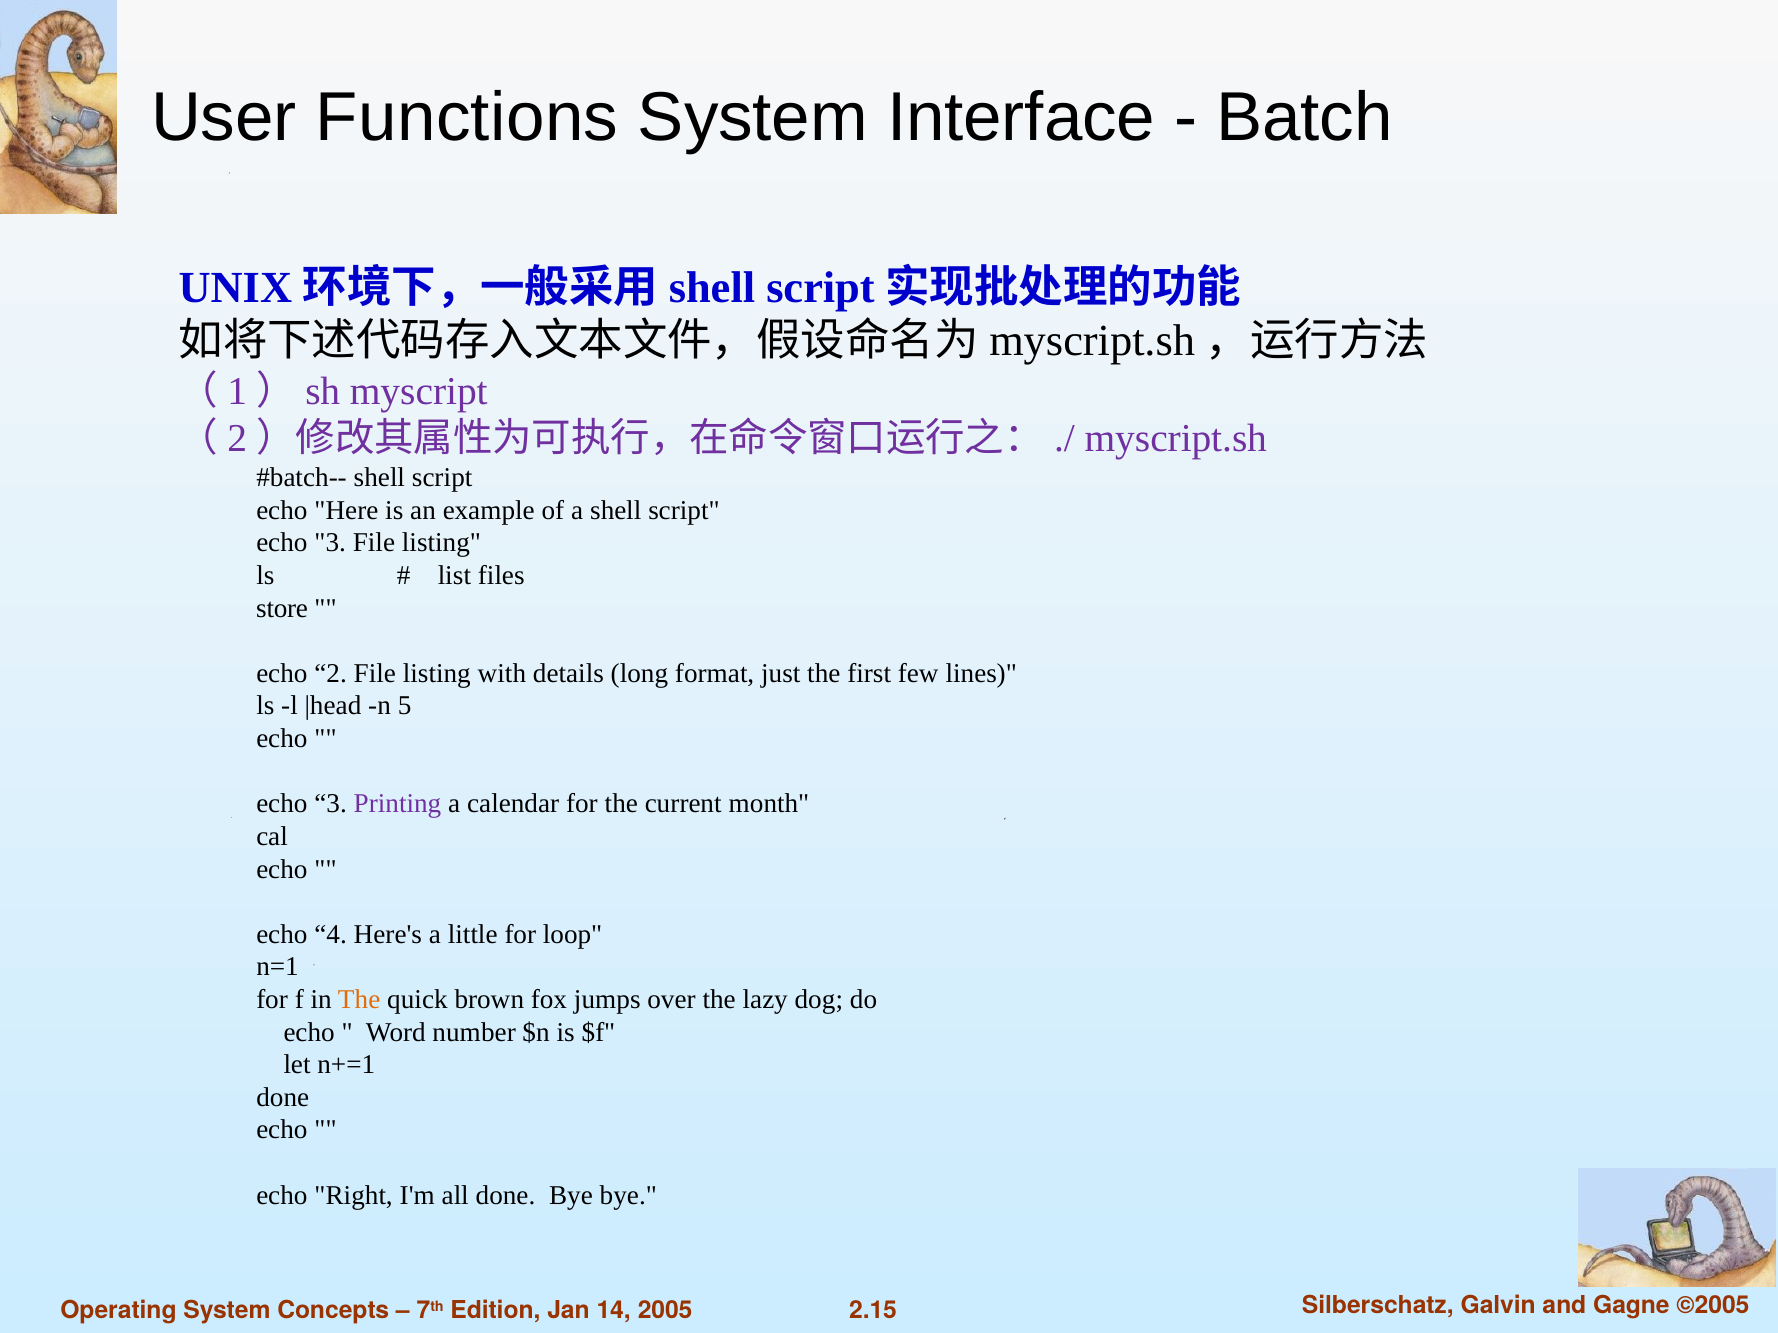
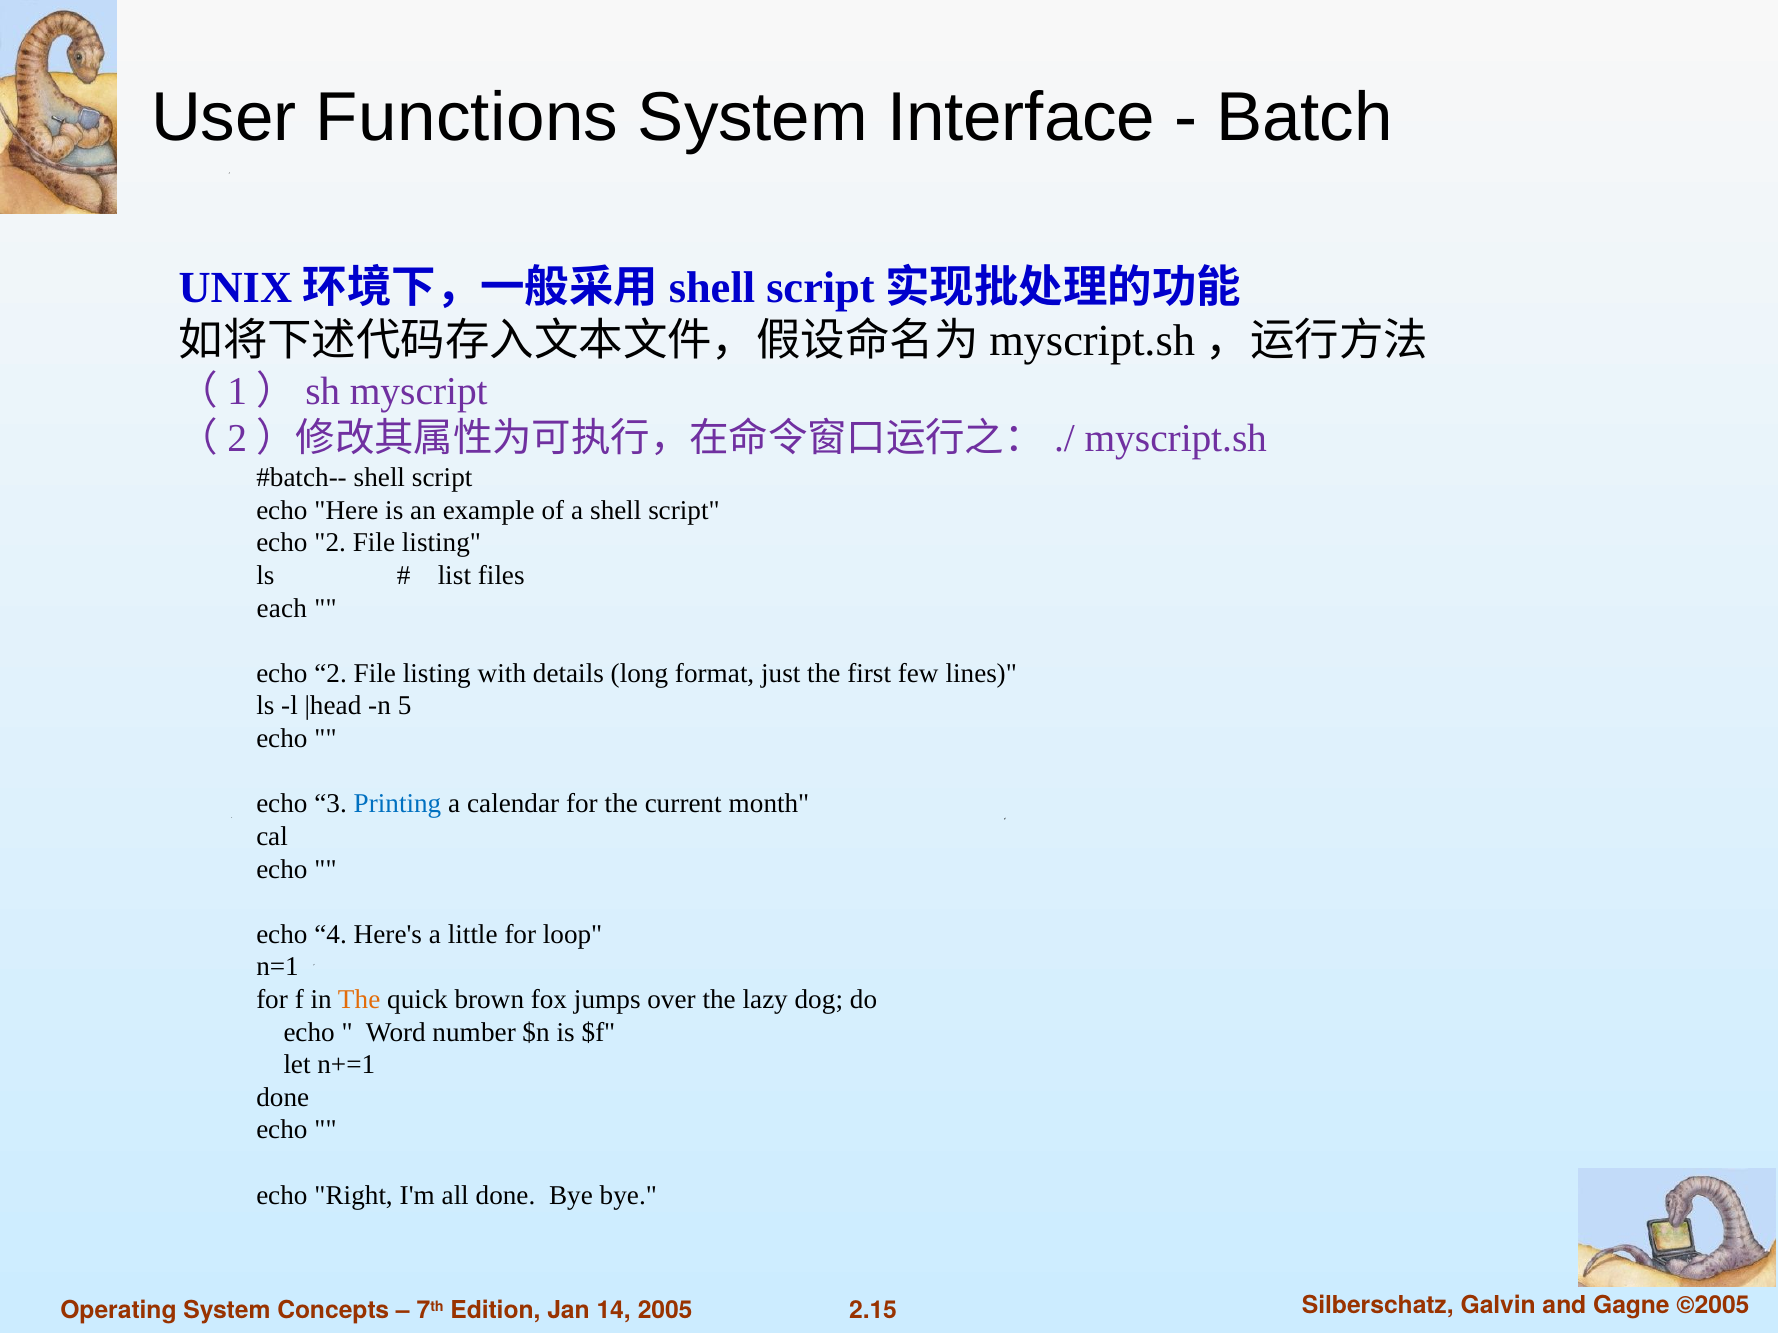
3: 3 -> 2 (330, 543)
store: store -> each (282, 608)
Printing colour: purple -> blue (398, 804)
